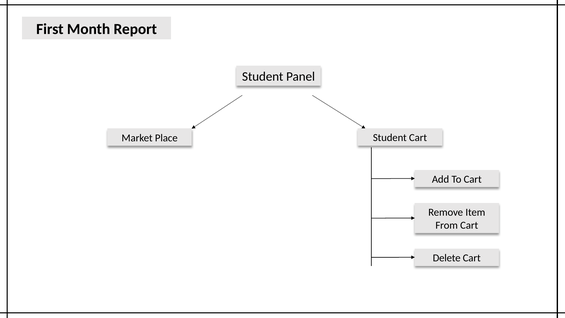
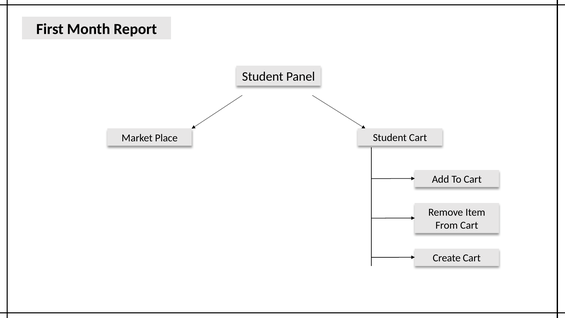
Delete: Delete -> Create (447, 258)
